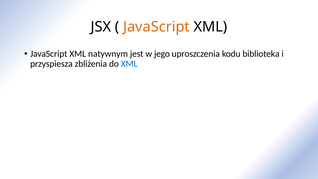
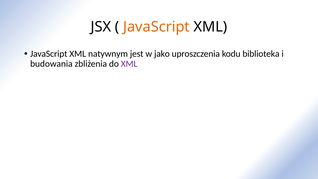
jego: jego -> jako (162, 54)
przyspiesza: przyspiesza -> budowania (51, 64)
XML colour: blue -> purple (129, 64)
